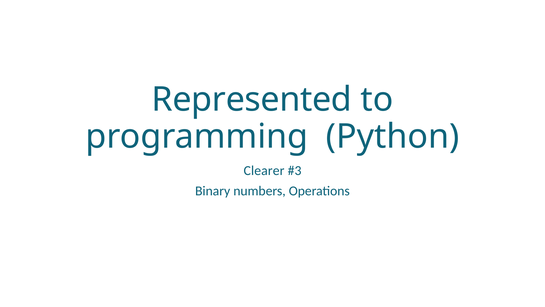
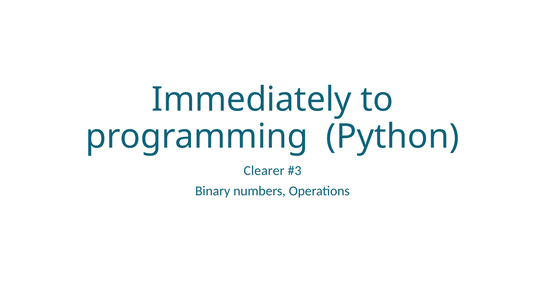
Represented: Represented -> Immediately (252, 99)
